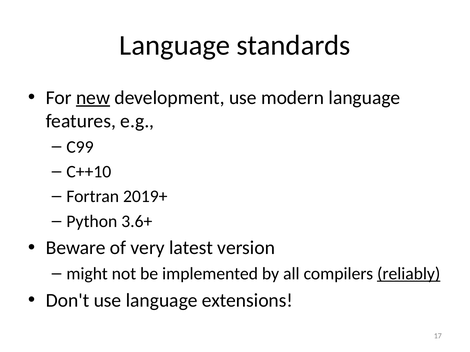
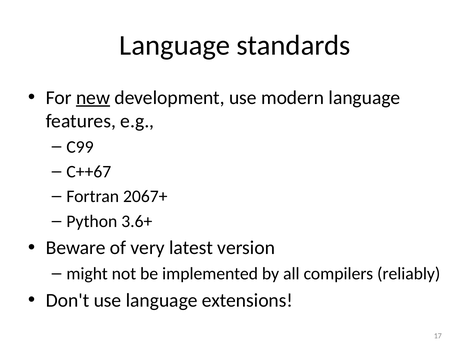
C++10: C++10 -> C++67 (89, 172)
2019+: 2019+ -> 2067+ (145, 197)
reliably underline: present -> none (409, 274)
